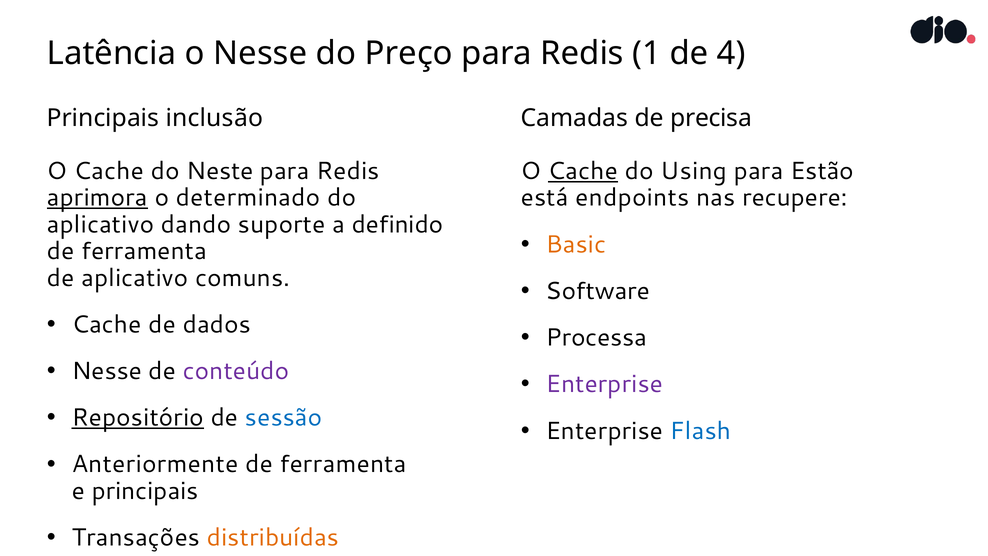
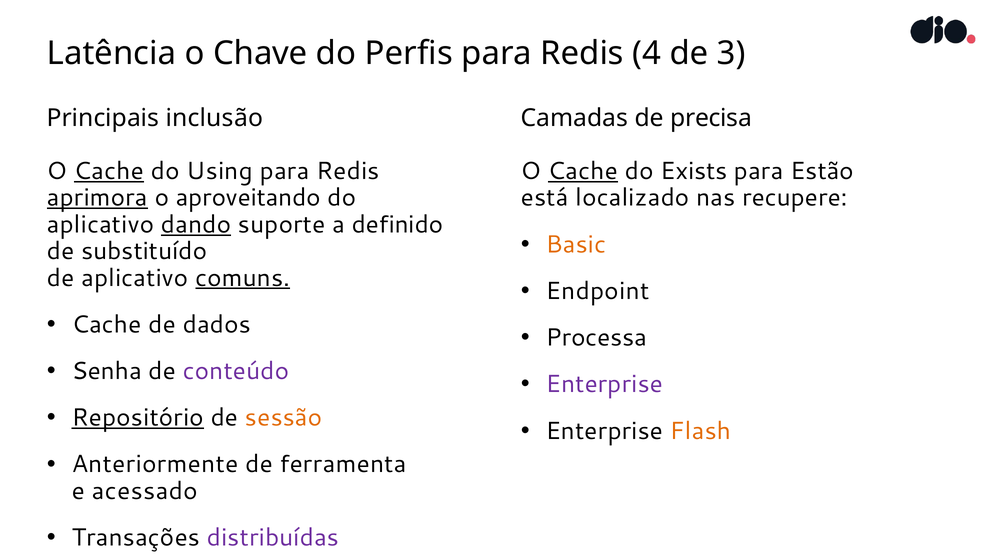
o Nesse: Nesse -> Chave (260, 54)
Preço: Preço -> Perfis (409, 54)
1: 1 -> 4 (647, 54)
4: 4 -> 3 (731, 54)
Cache underline: none -> present (109, 171)
Neste: Neste -> Using (220, 171)
Using: Using -> Exists (694, 171)
determinado: determinado -> aproveitando (248, 198)
endpoints: endpoints -> localizado (632, 198)
dando underline: none -> present (196, 224)
ferramenta: ferramenta -> substituído (144, 251)
comuns underline: none -> present (243, 278)
Software: Software -> Endpoint (598, 291)
Nesse: Nesse -> Senha (107, 371)
sessão colour: blue -> orange (284, 418)
Flash colour: blue -> orange (701, 431)
e principais: principais -> acessado (145, 491)
distribuídas colour: orange -> purple (273, 537)
